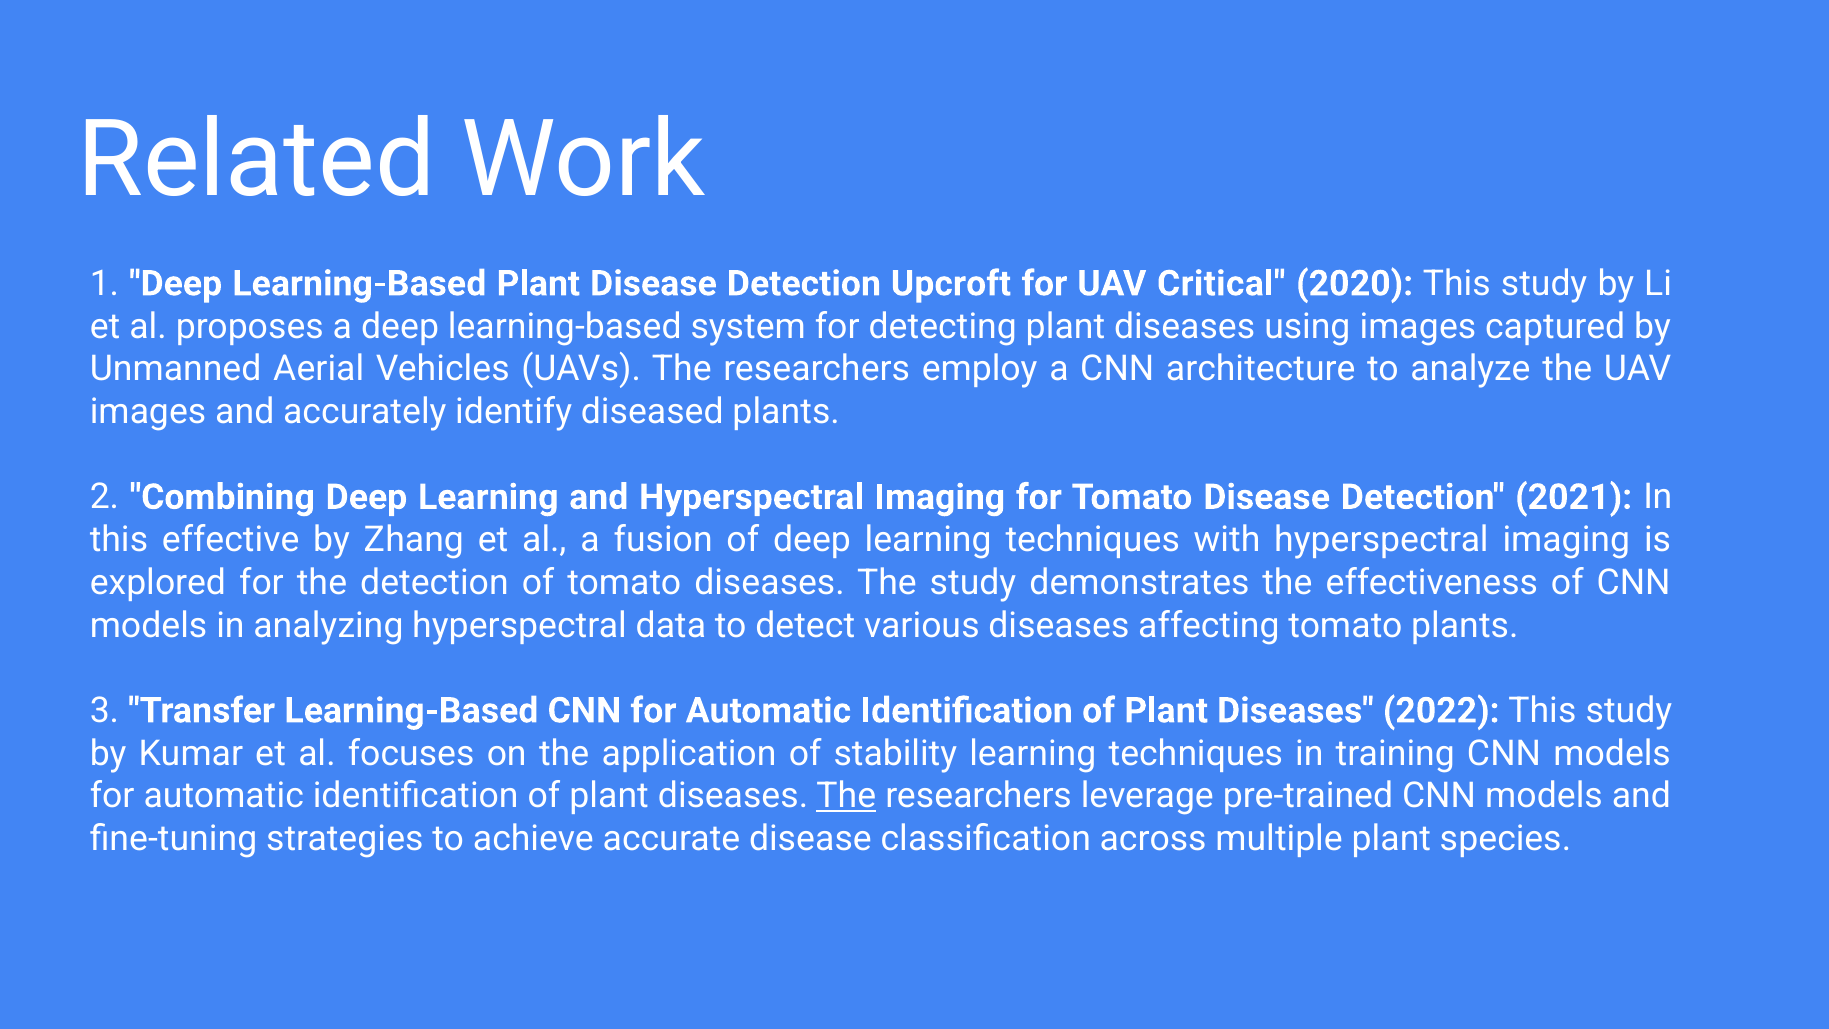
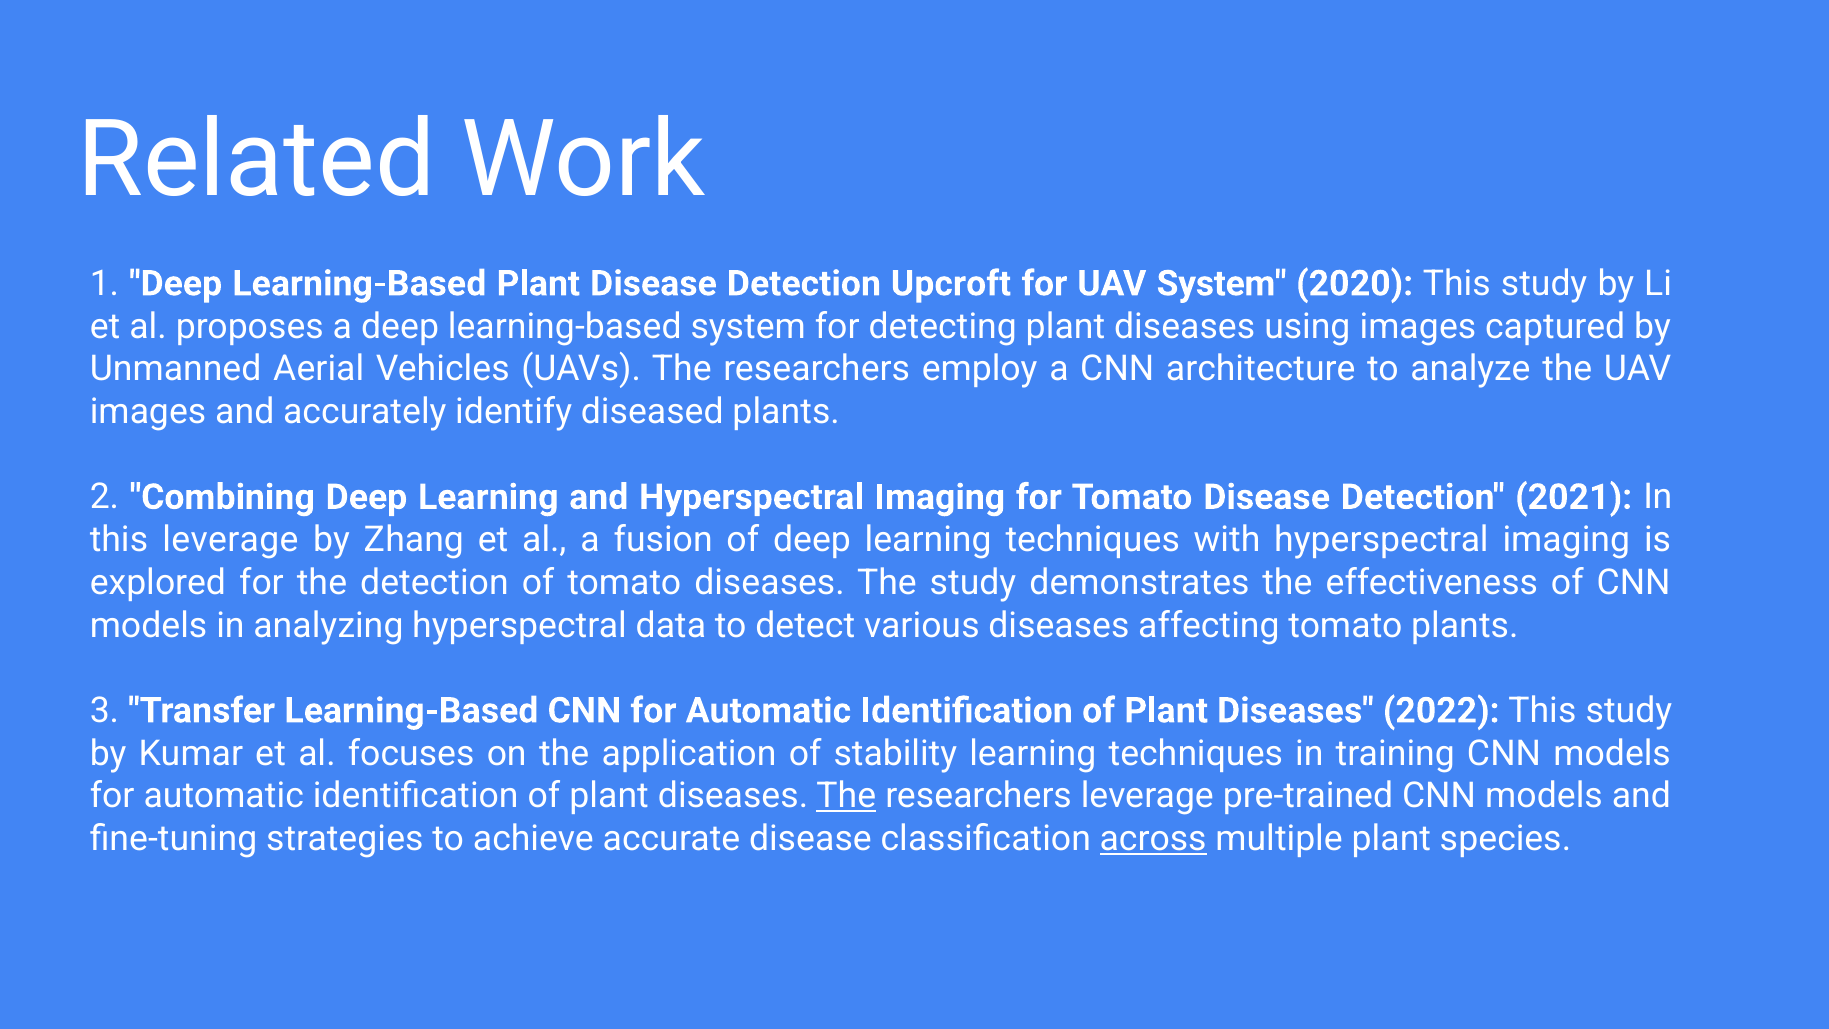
UAV Critical: Critical -> System (1221, 284)
this effective: effective -> leverage (230, 540)
across underline: none -> present (1153, 839)
